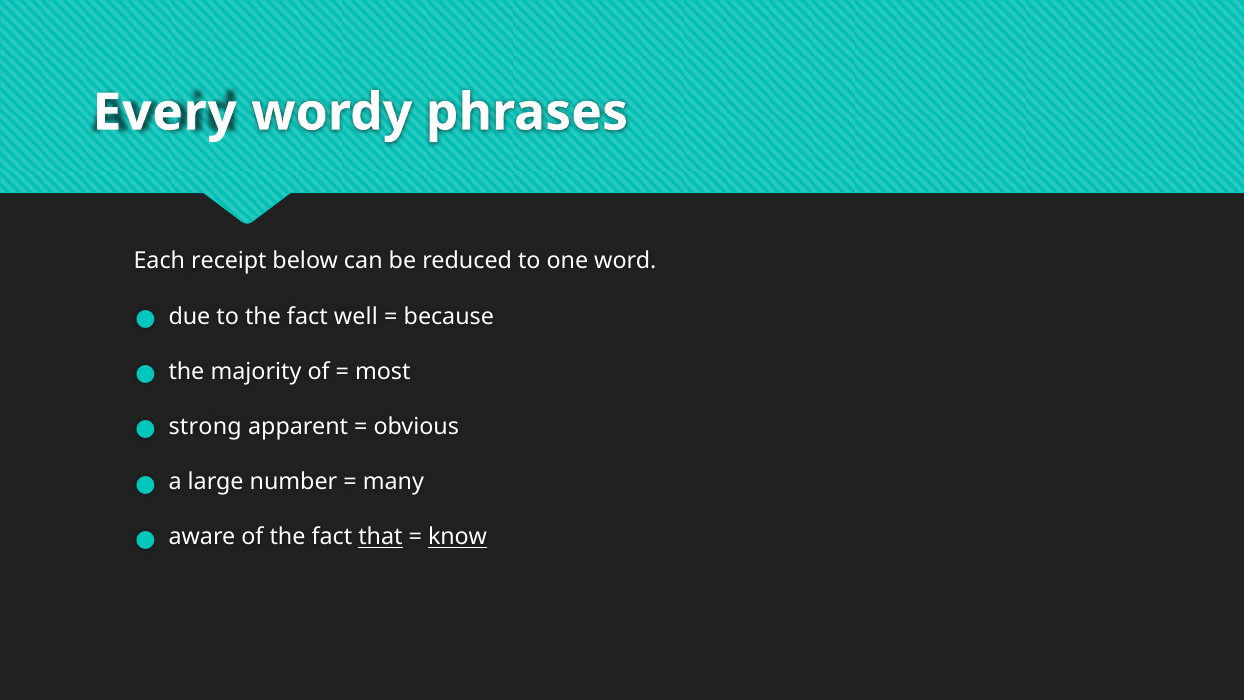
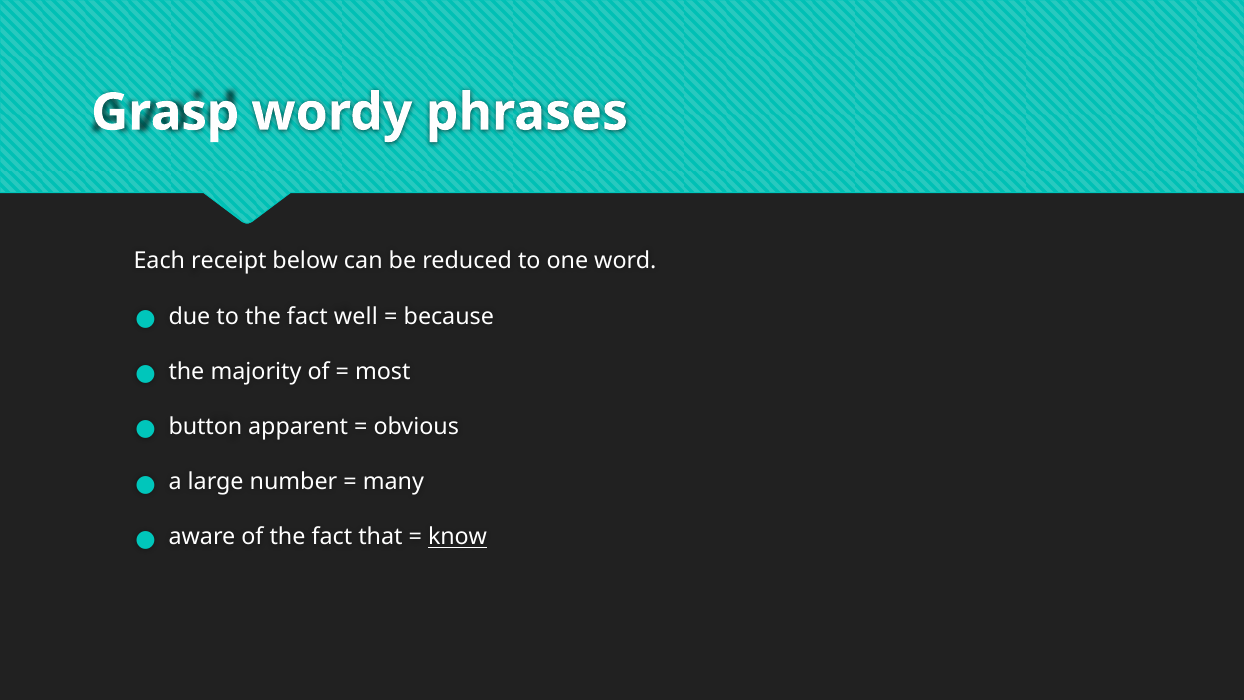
Every: Every -> Grasp (165, 112)
strong: strong -> button (205, 427)
that underline: present -> none (380, 537)
